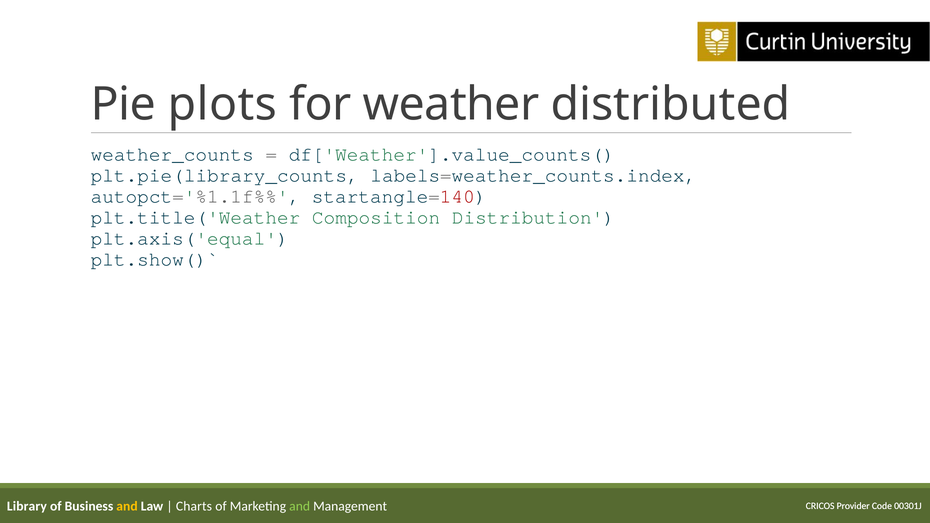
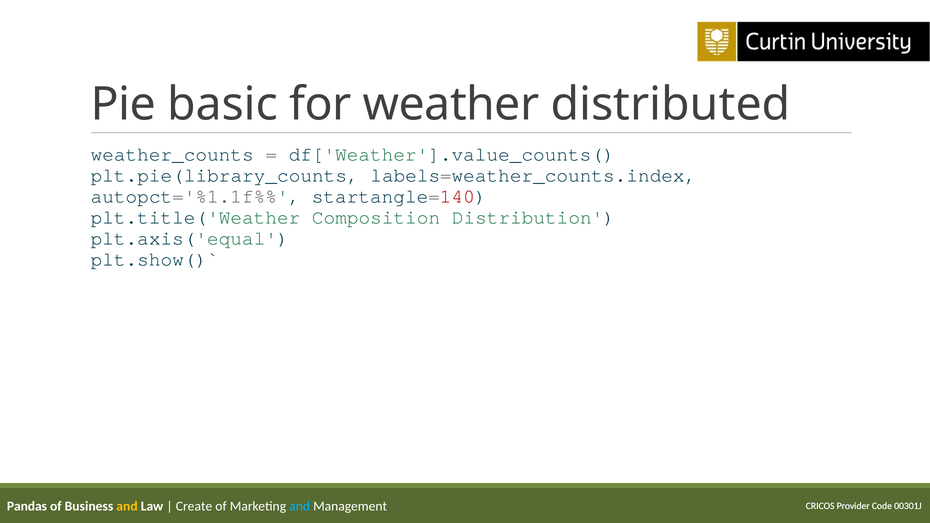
plots: plots -> basic (223, 104)
Library: Library -> Pandas (27, 507)
Charts: Charts -> Create (194, 507)
and colour: light green -> light blue (300, 507)
